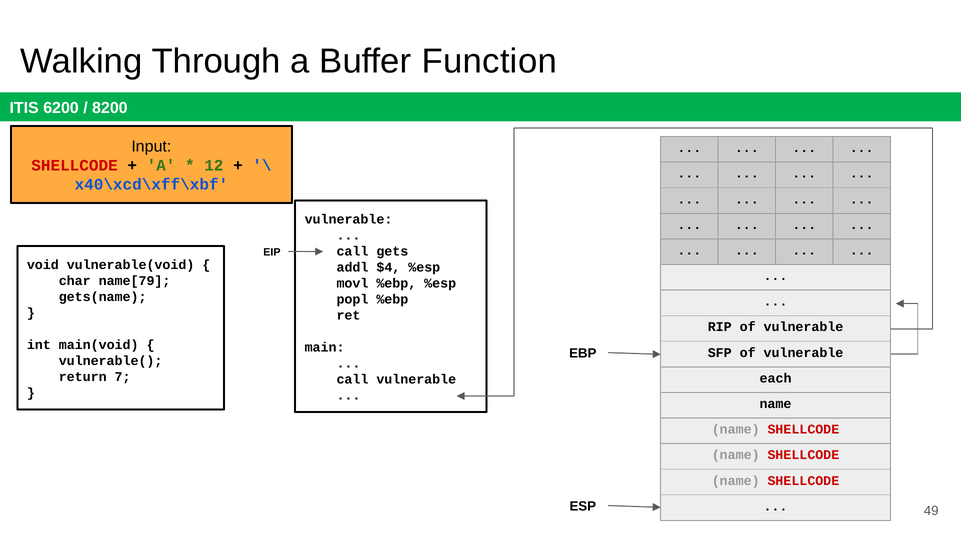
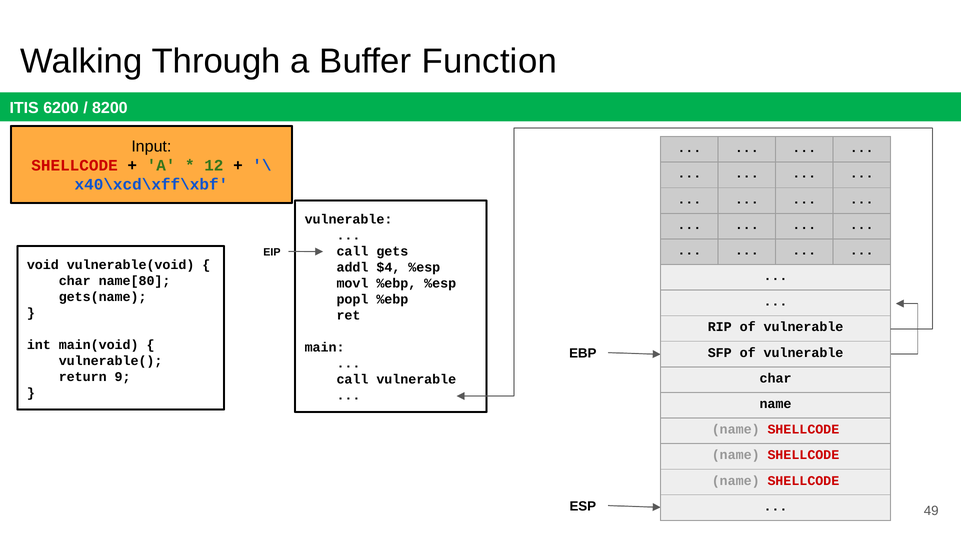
name[79: name[79 -> name[80 (135, 281)
7: 7 -> 9 (123, 377)
each: each -> char (776, 379)
